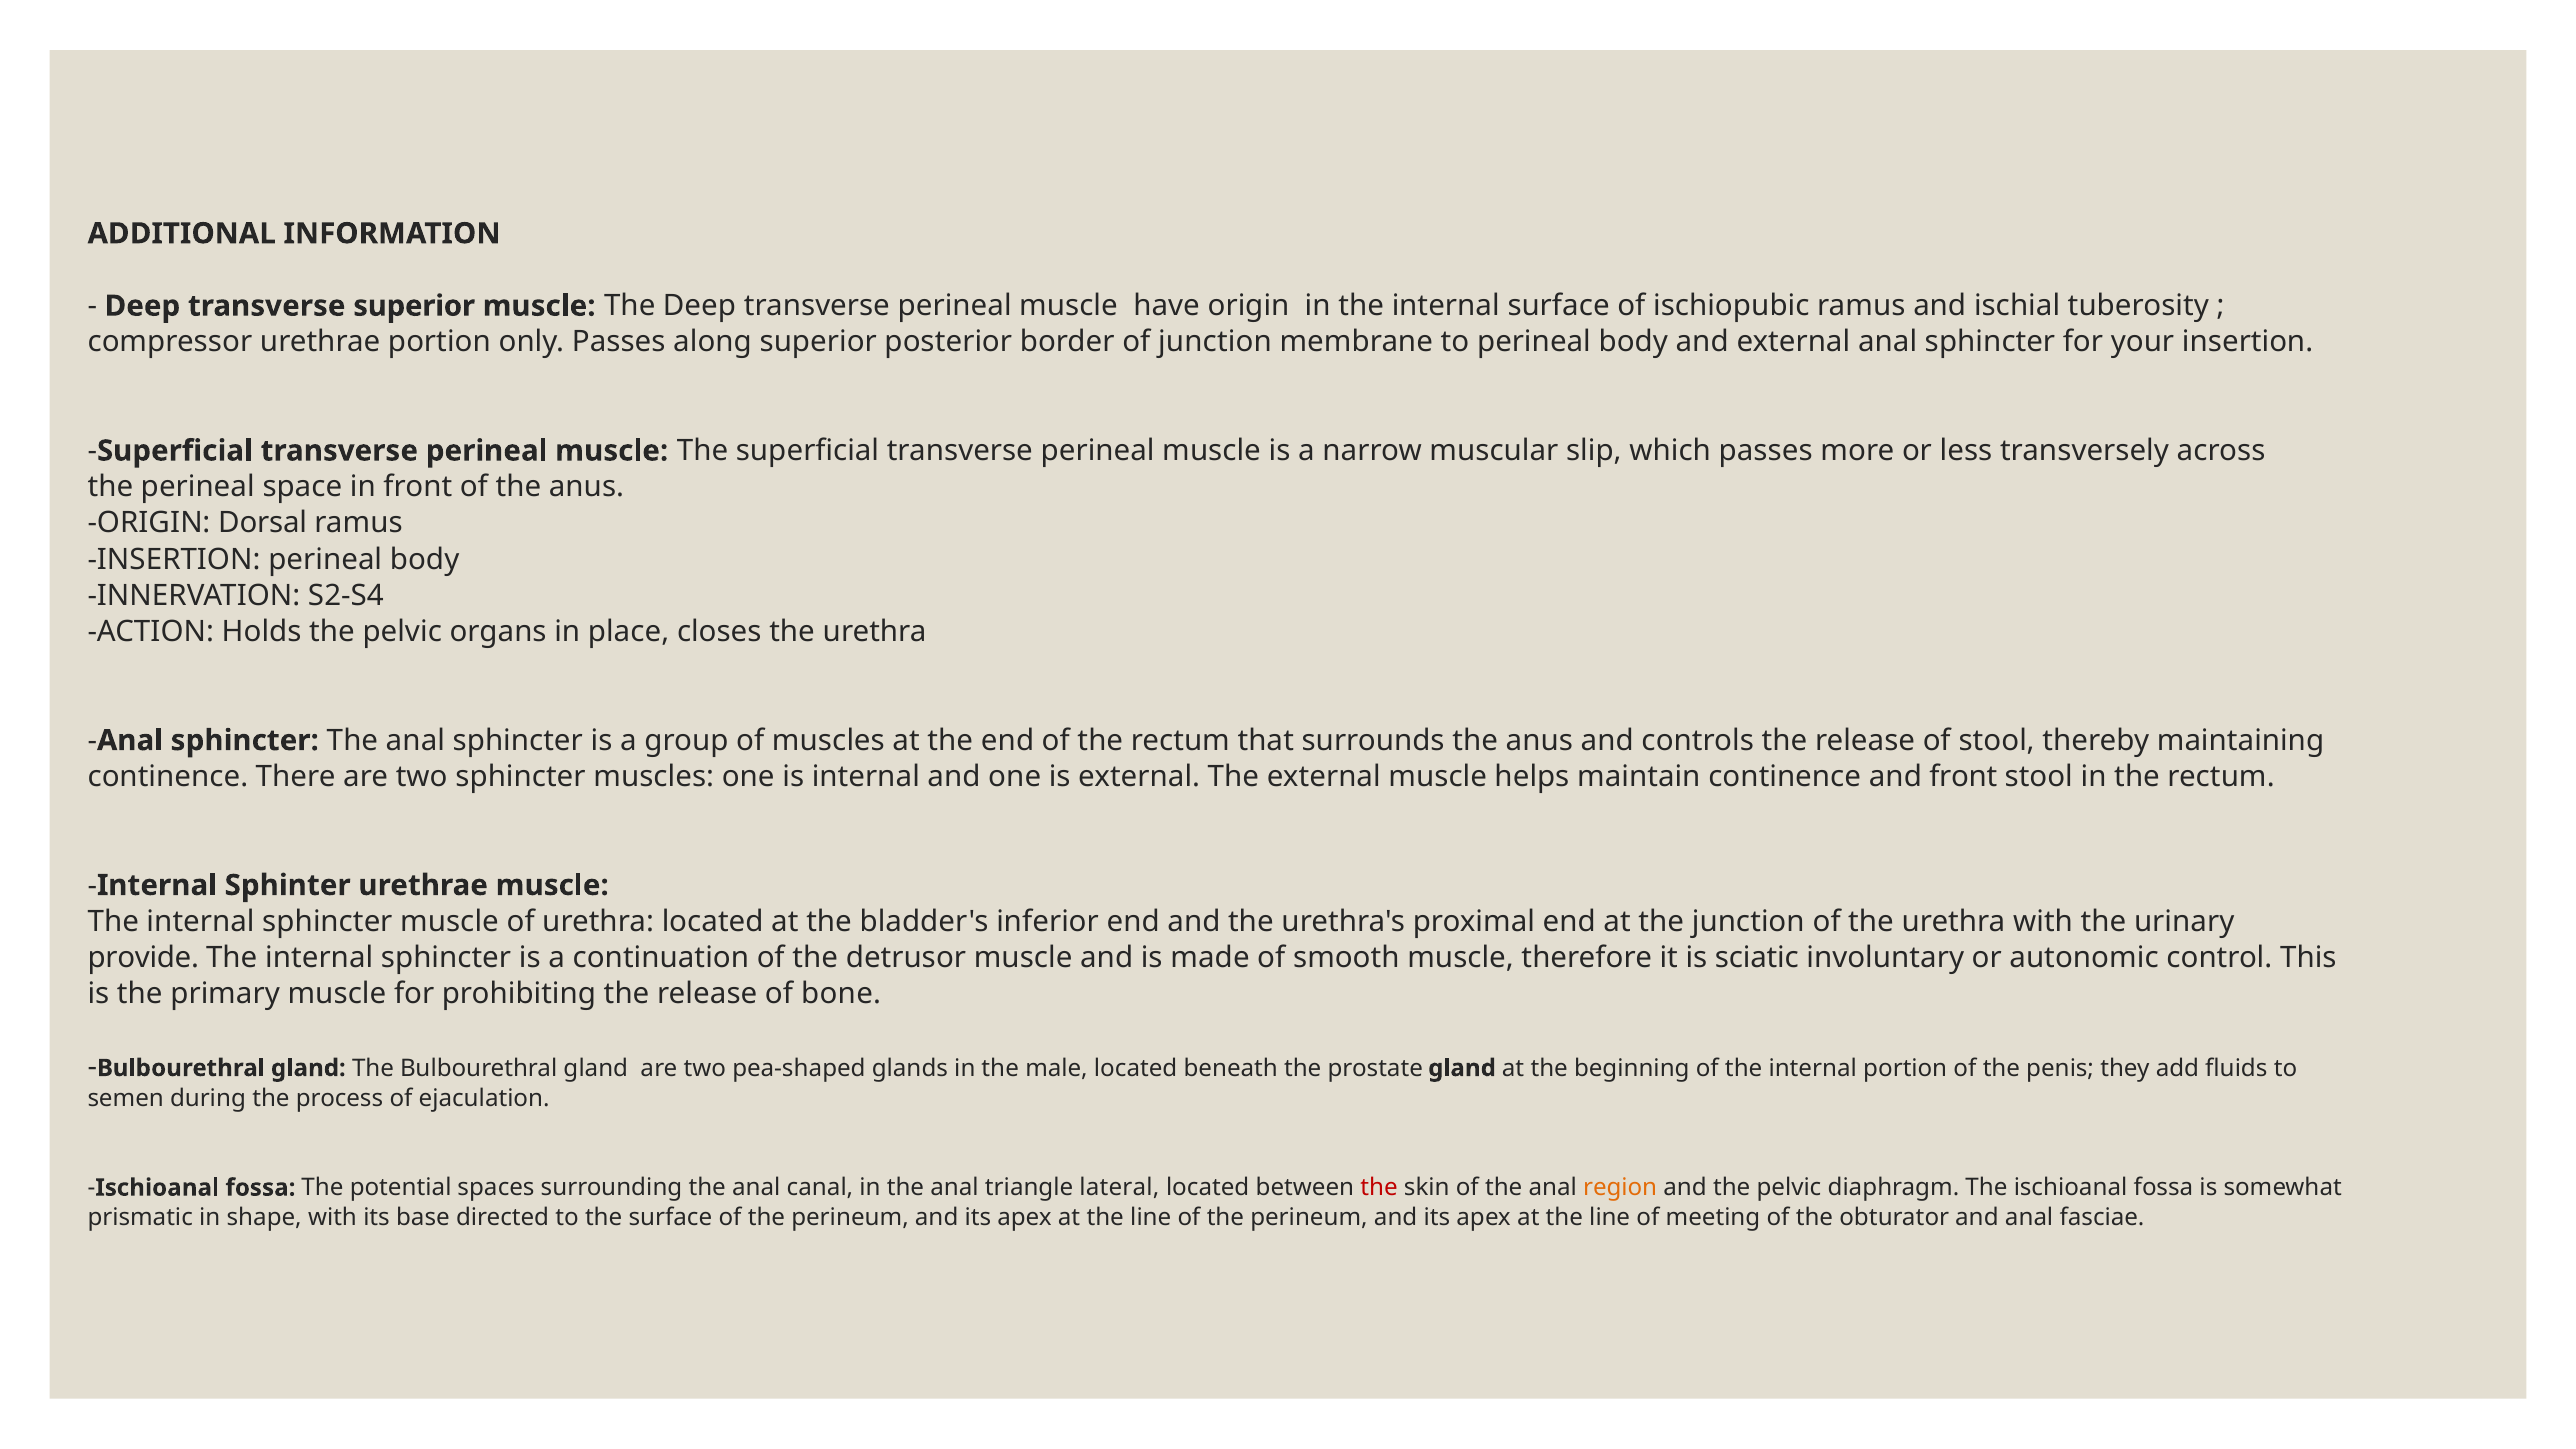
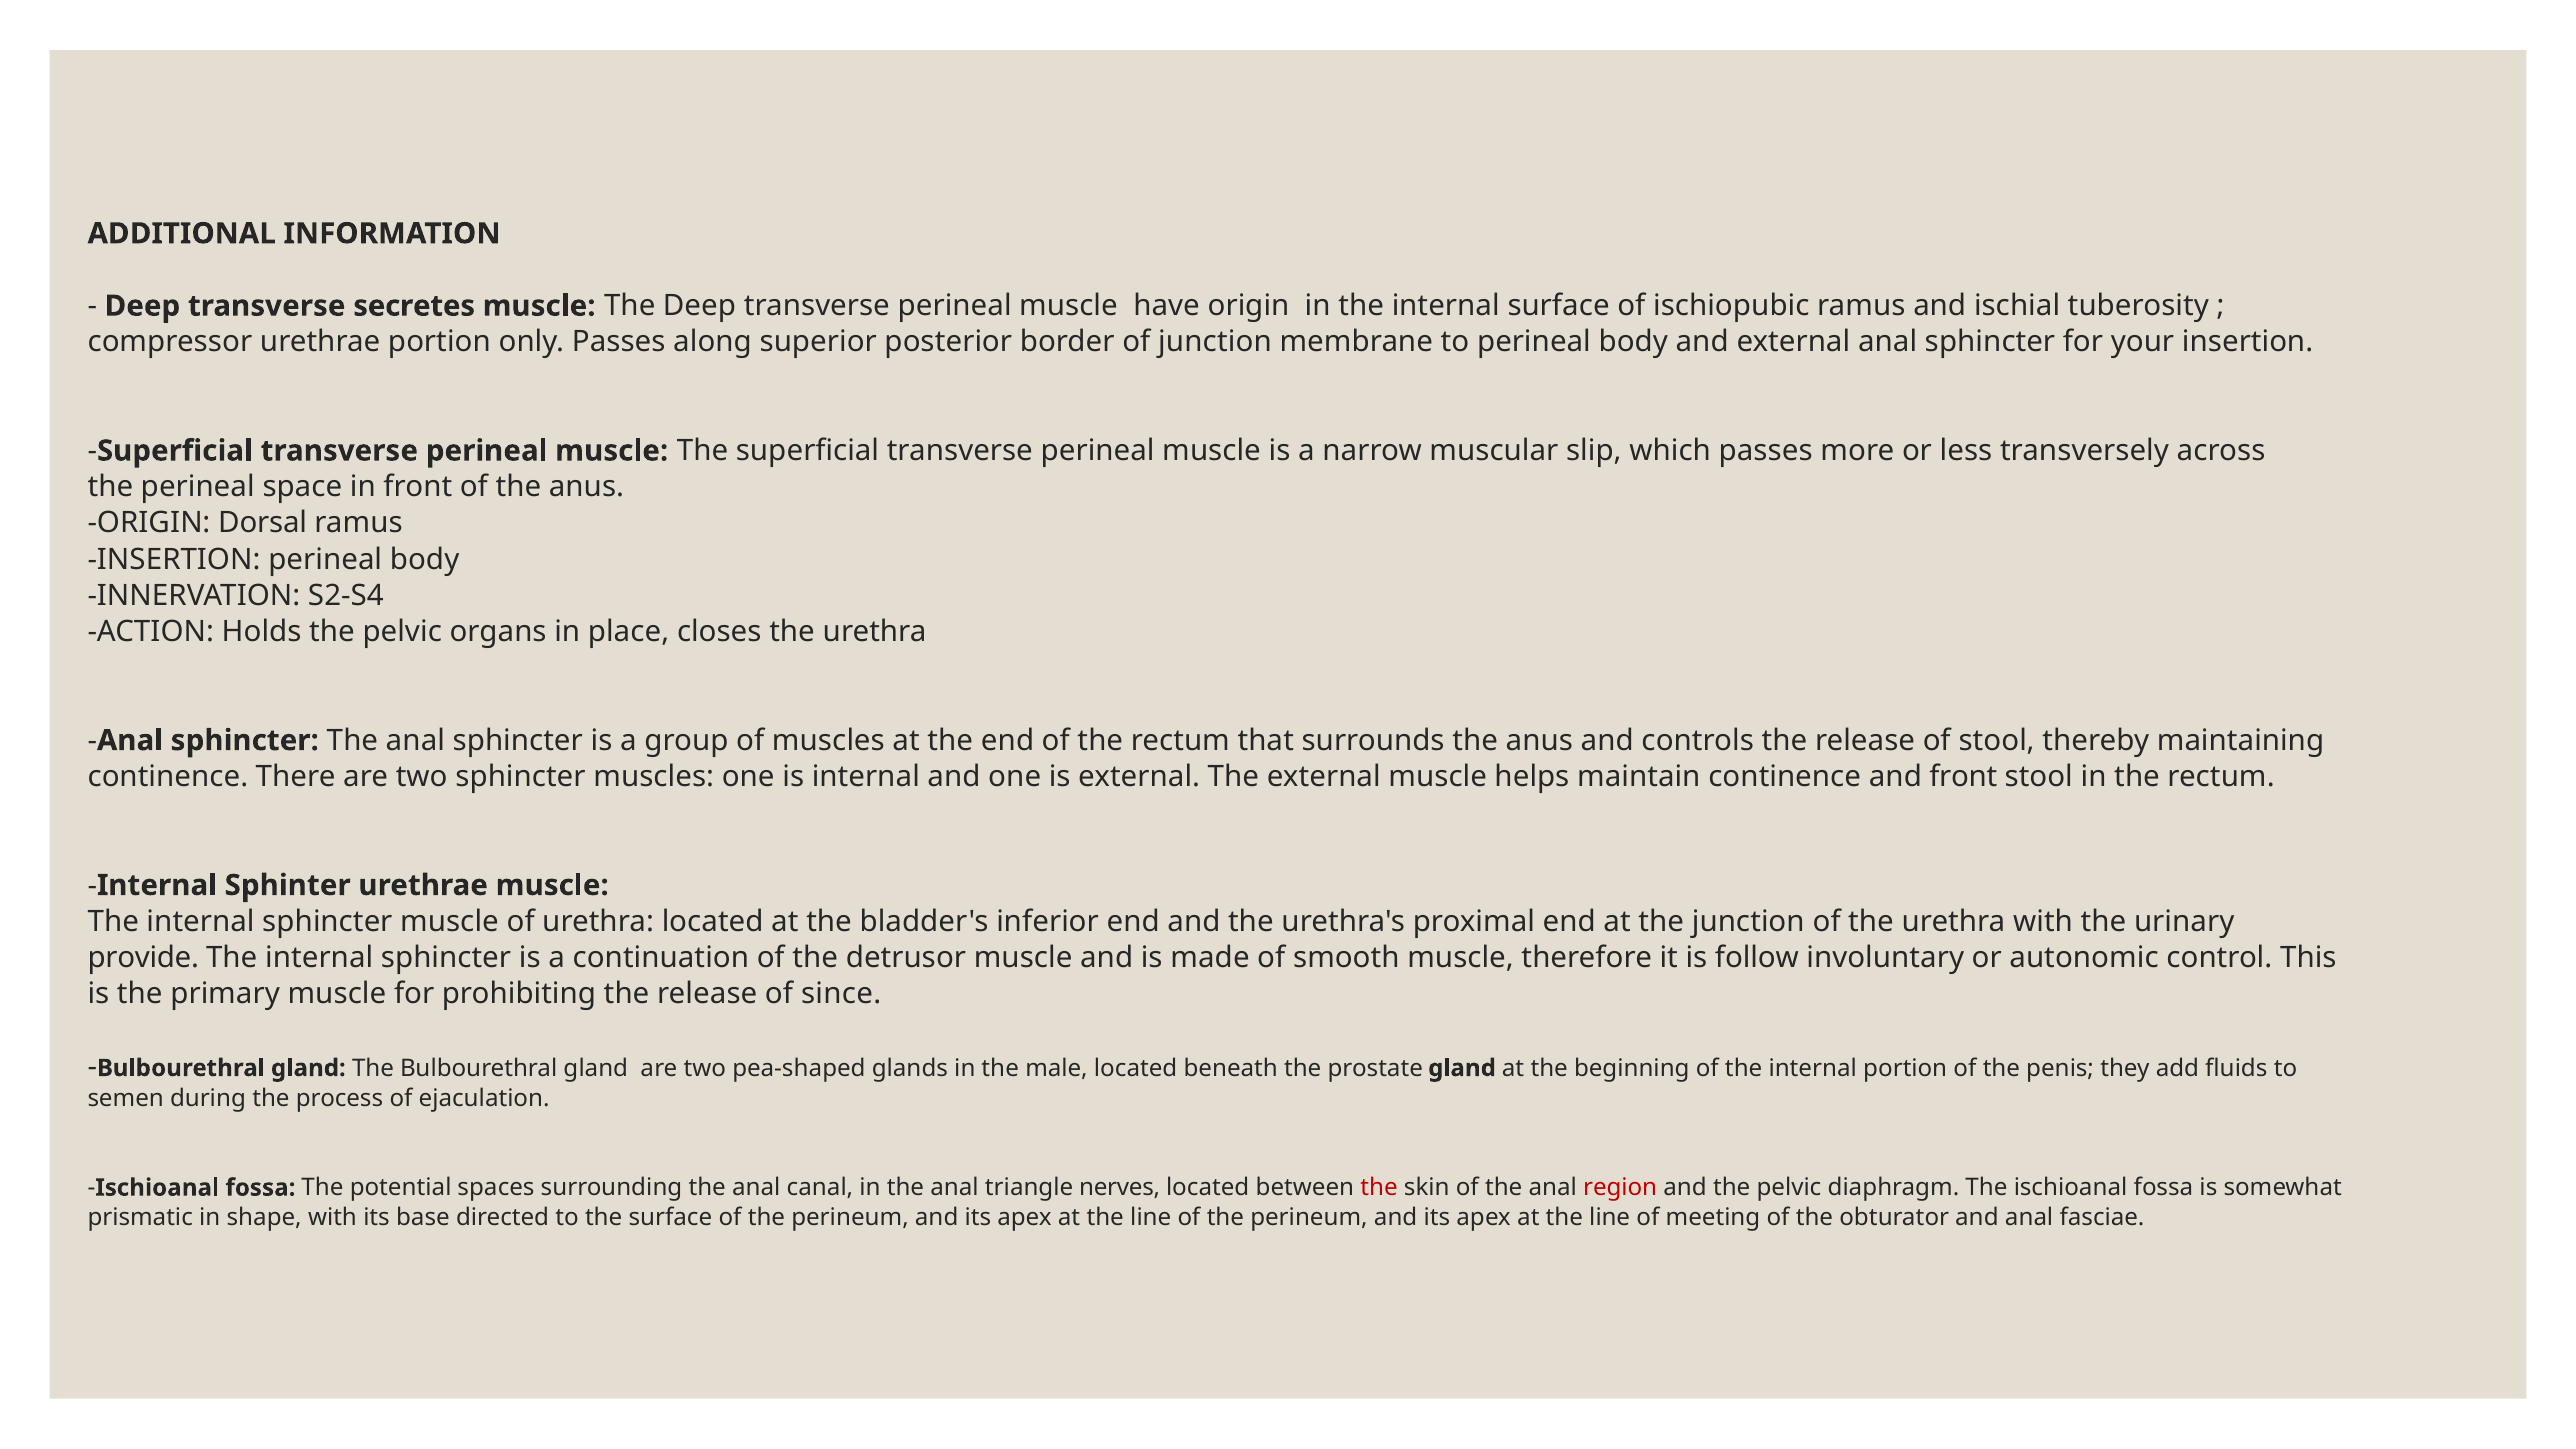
transverse superior: superior -> secretes (414, 306)
sciatic: sciatic -> follow (1757, 958)
bone: bone -> since (841, 994)
lateral: lateral -> nerves (1120, 1188)
region colour: orange -> red (1620, 1188)
